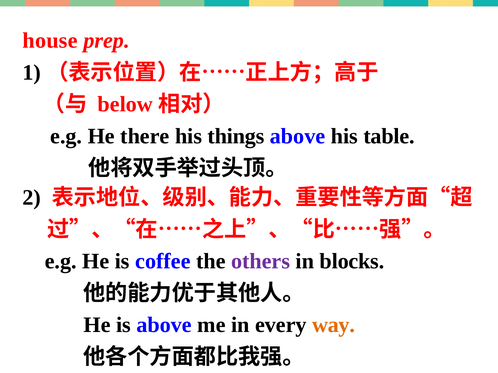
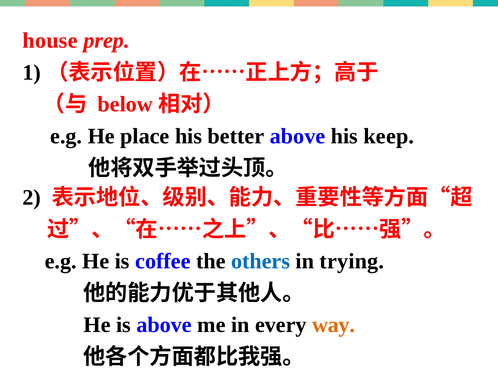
there: there -> place (145, 136)
things: things -> better (236, 136)
table: table -> keep (389, 136)
others colour: purple -> blue (261, 262)
blocks: blocks -> trying (352, 262)
